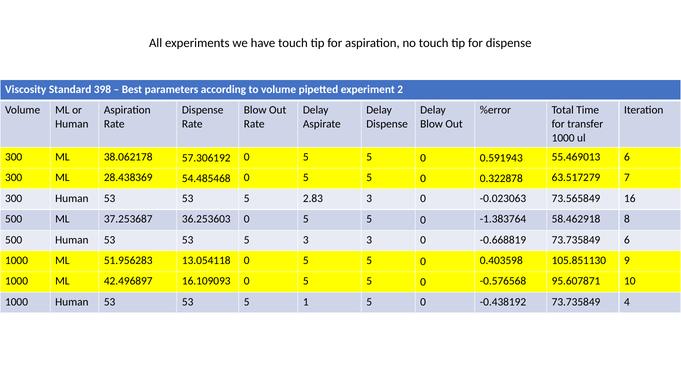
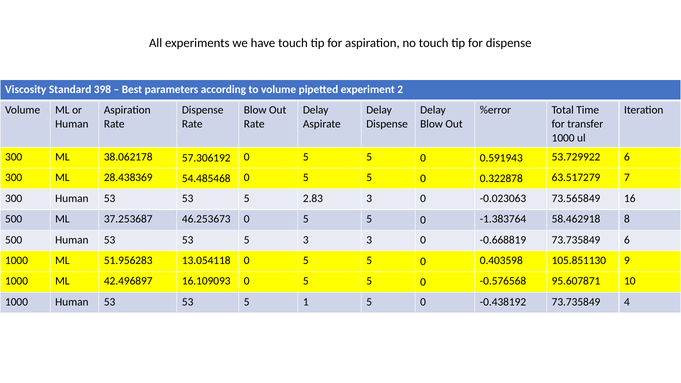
55.469013: 55.469013 -> 53.729922 (576, 157)
36.253603: 36.253603 -> 46.253673 (206, 219)
